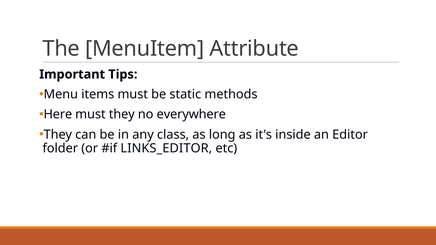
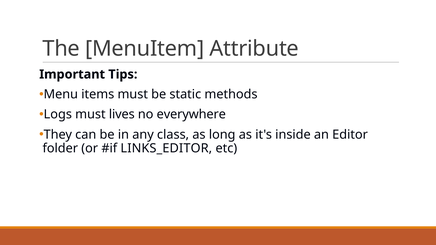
Here: Here -> Logs (58, 115)
must they: they -> lives (122, 115)
